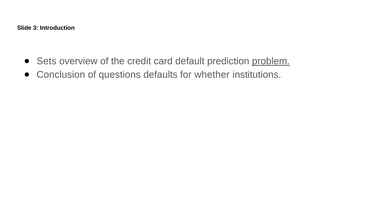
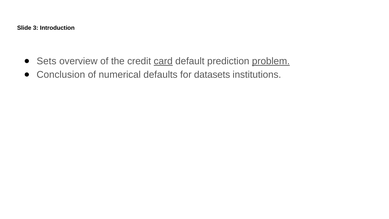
card underline: none -> present (163, 61)
questions: questions -> numerical (120, 75)
whether: whether -> datasets (212, 75)
